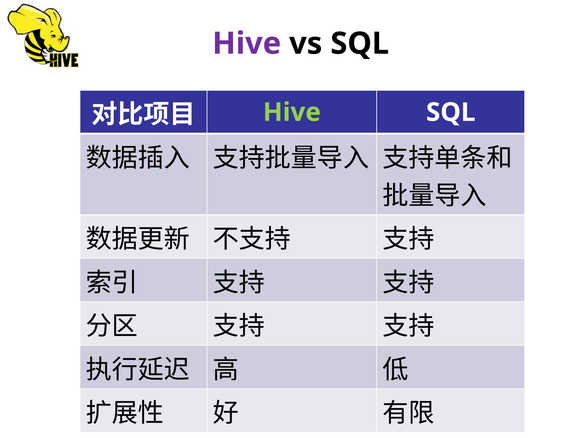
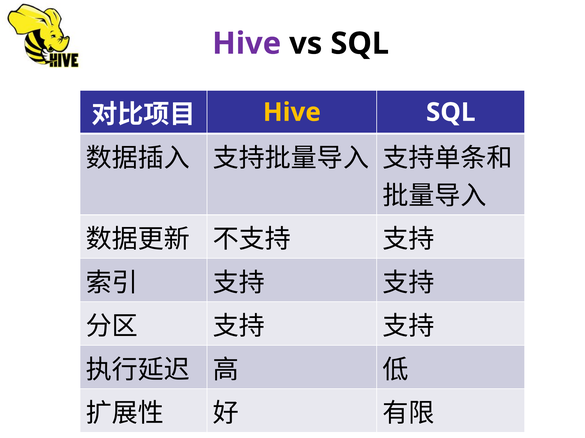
Hive colour: light green -> yellow (292, 112)
